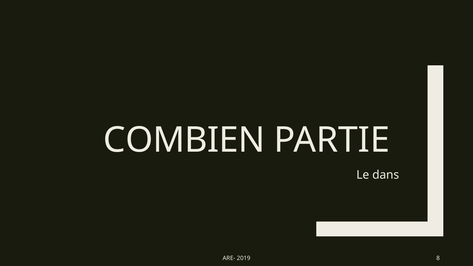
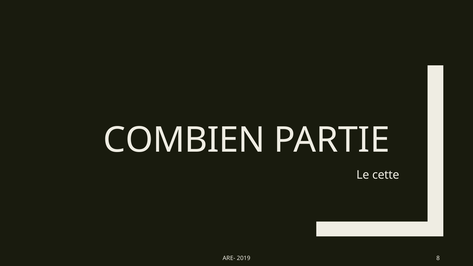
dans: dans -> cette (386, 175)
